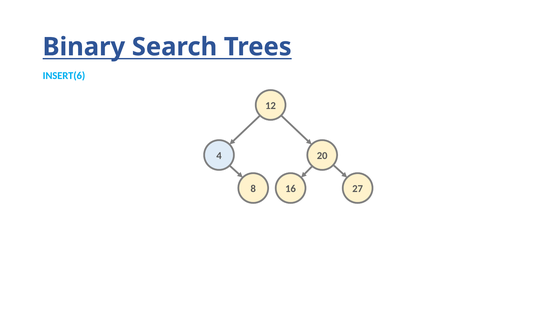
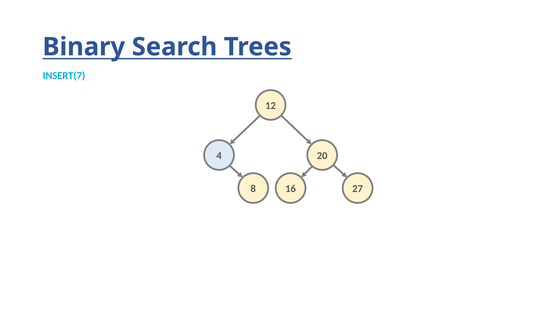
INSERT(6: INSERT(6 -> INSERT(7 (64, 76)
